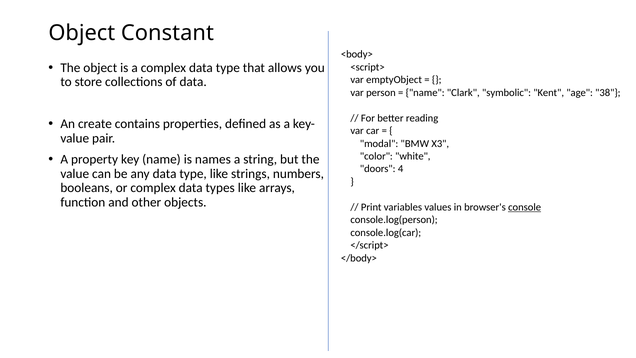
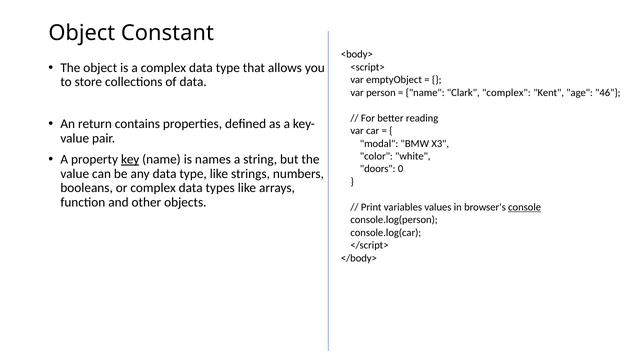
Clark symbolic: symbolic -> complex (506, 93)
38: 38 -> 46 (608, 93)
create: create -> return (95, 124)
key underline: none -> present (130, 159)
4: 4 -> 0 (401, 169)
